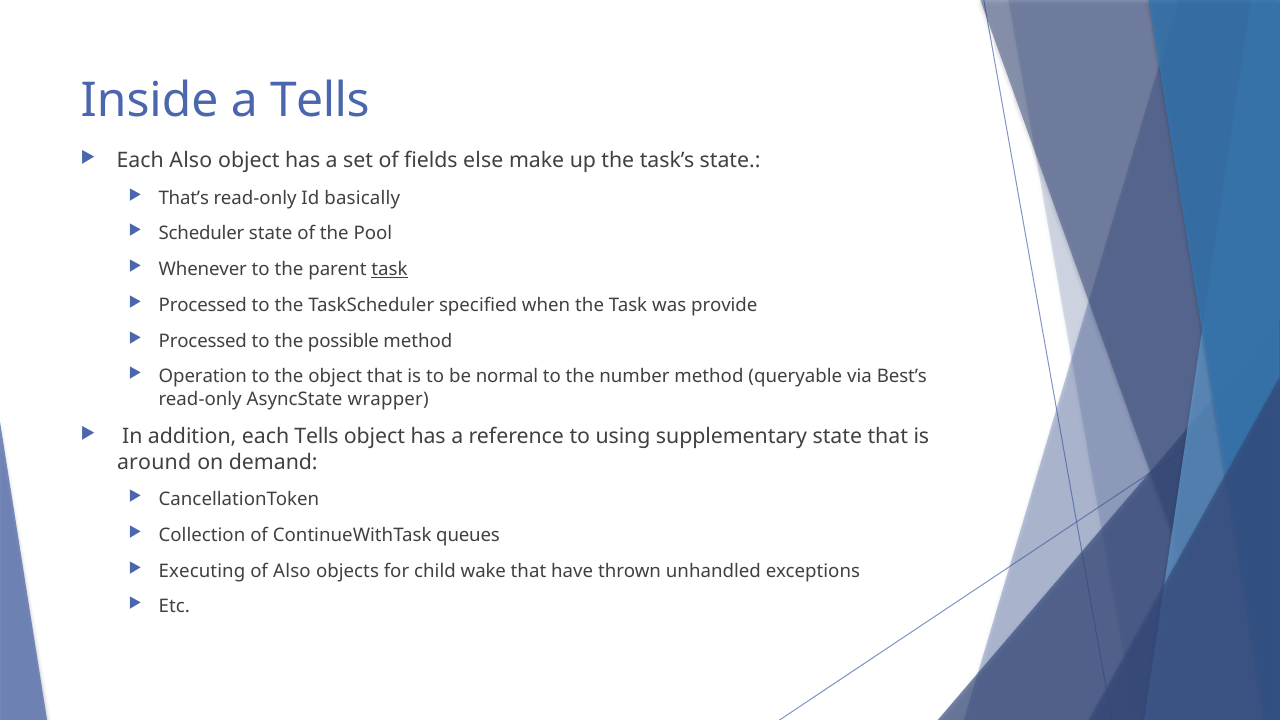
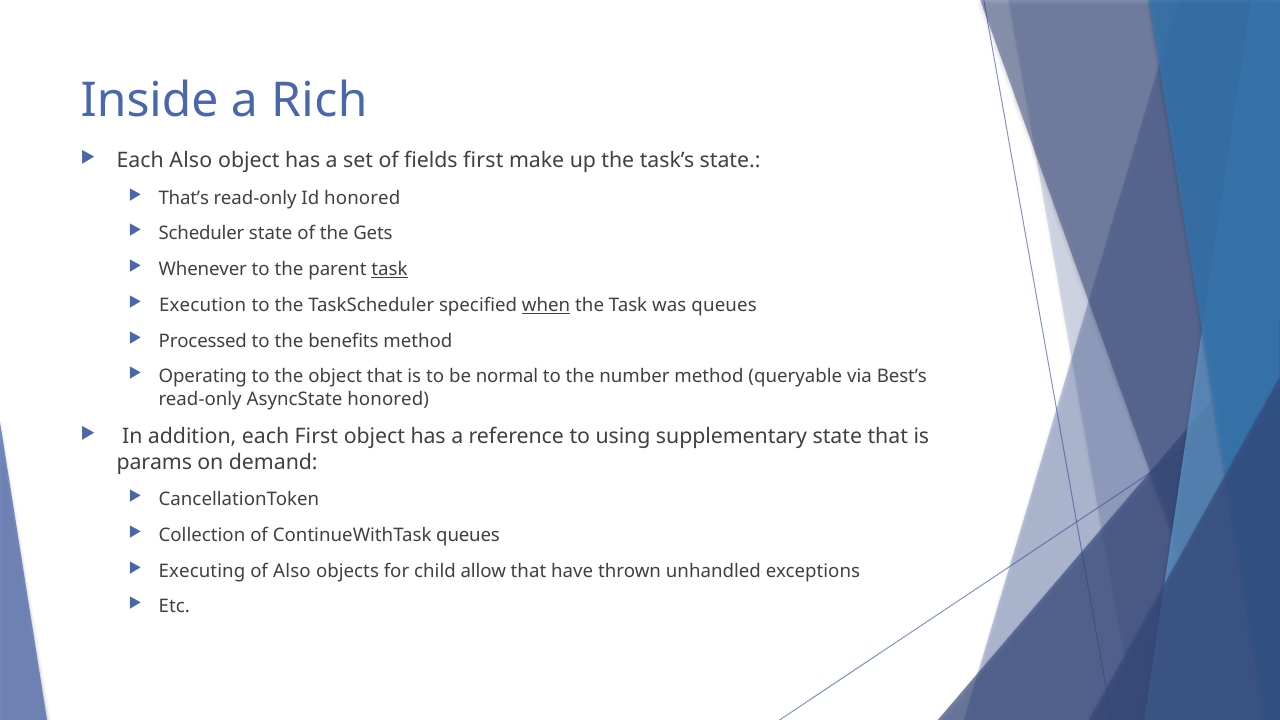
a Tells: Tells -> Rich (319, 101)
fields else: else -> first (483, 161)
Id basically: basically -> honored (362, 198)
Pool: Pool -> Gets (373, 234)
Processed: Processed -> Execution (203, 305)
when underline: none -> present (546, 305)
was provide: provide -> queues (724, 305)
possible: possible -> benefits (343, 341)
Operation: Operation -> Operating (203, 377)
AsyncState wrapper: wrapper -> honored (388, 399)
each Tells: Tells -> First (316, 437)
around: around -> params (154, 462)
wake: wake -> allow (483, 571)
